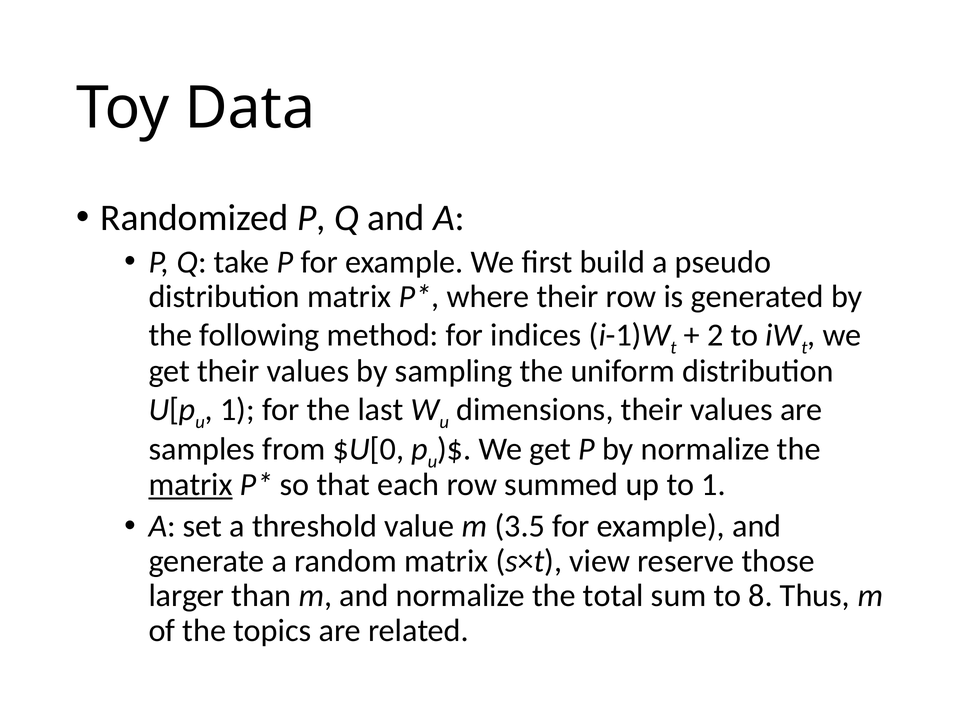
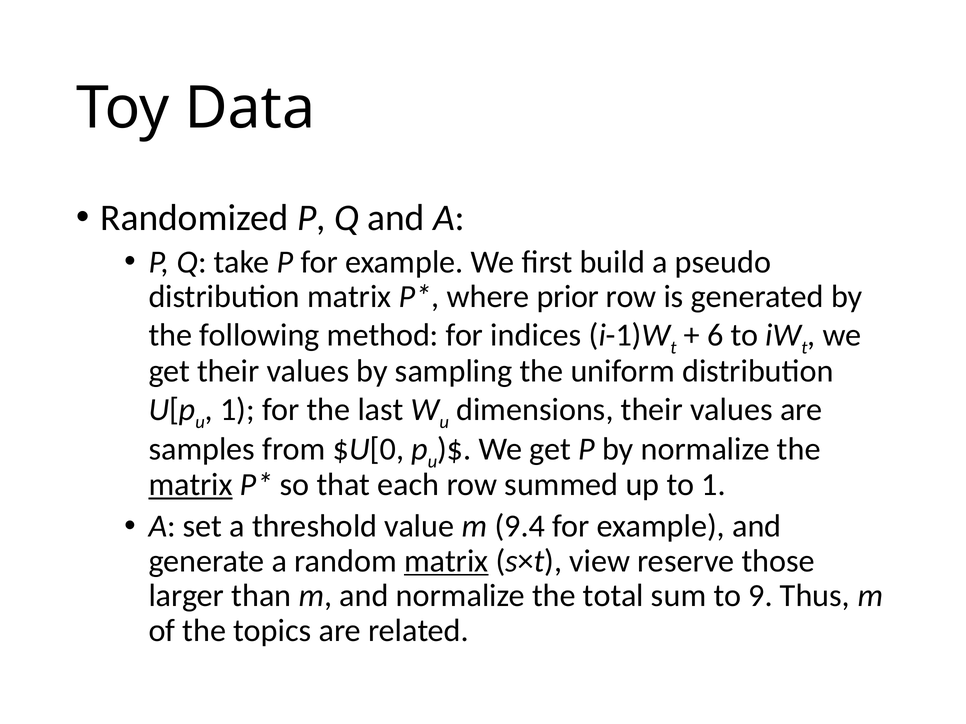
where their: their -> prior (568, 297)
2: 2 -> 6 (715, 335)
3.5: 3.5 -> 9.4 (520, 527)
matrix underline: none -> present (446, 561)
8: 8 -> 9 (760, 596)
